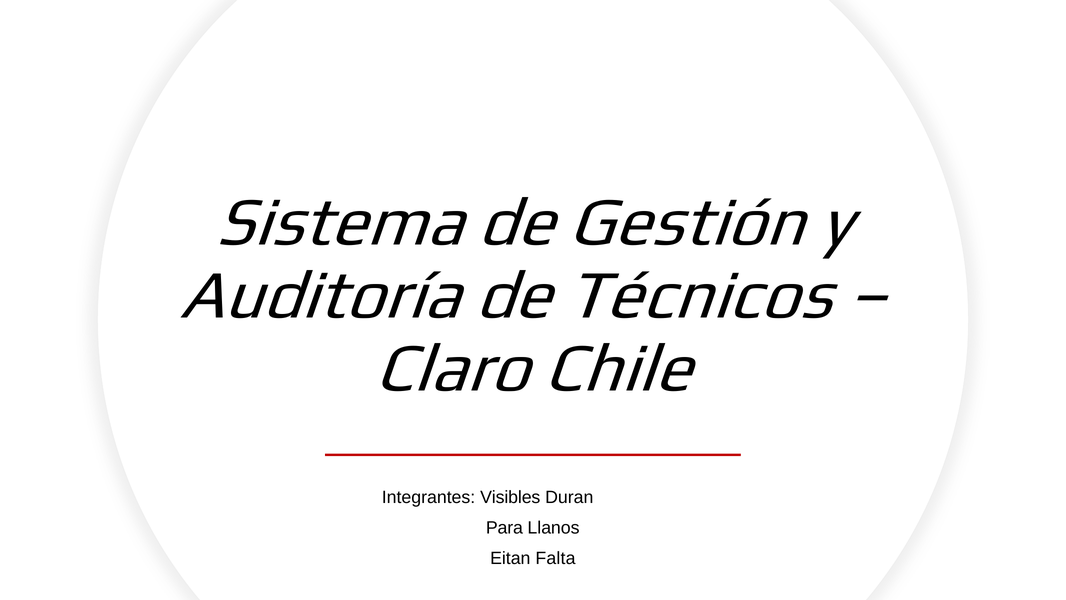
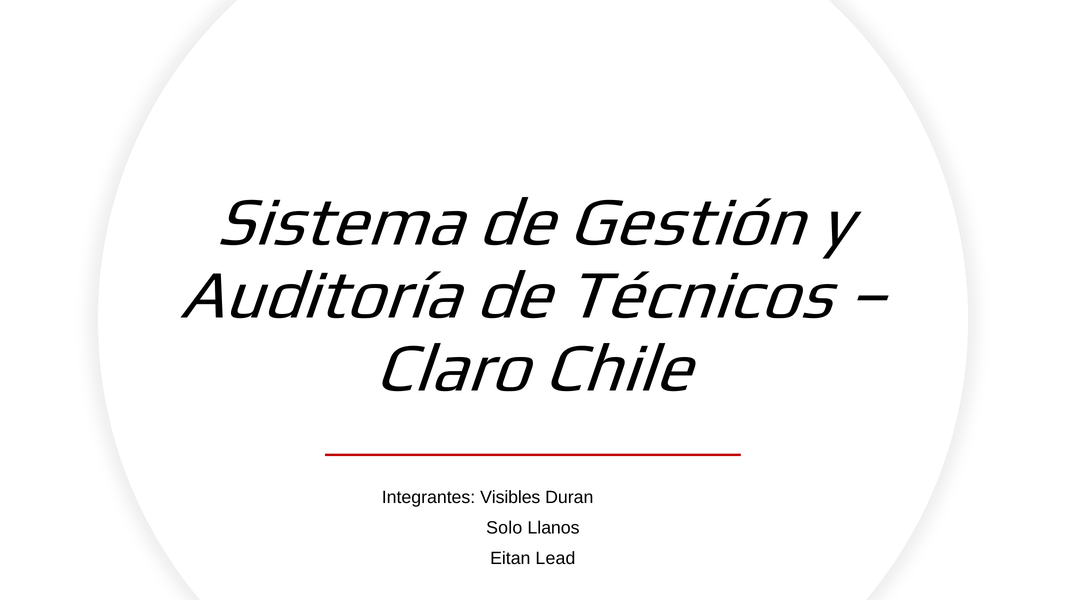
Para: Para -> Solo (504, 528)
Falta: Falta -> Lead (555, 558)
